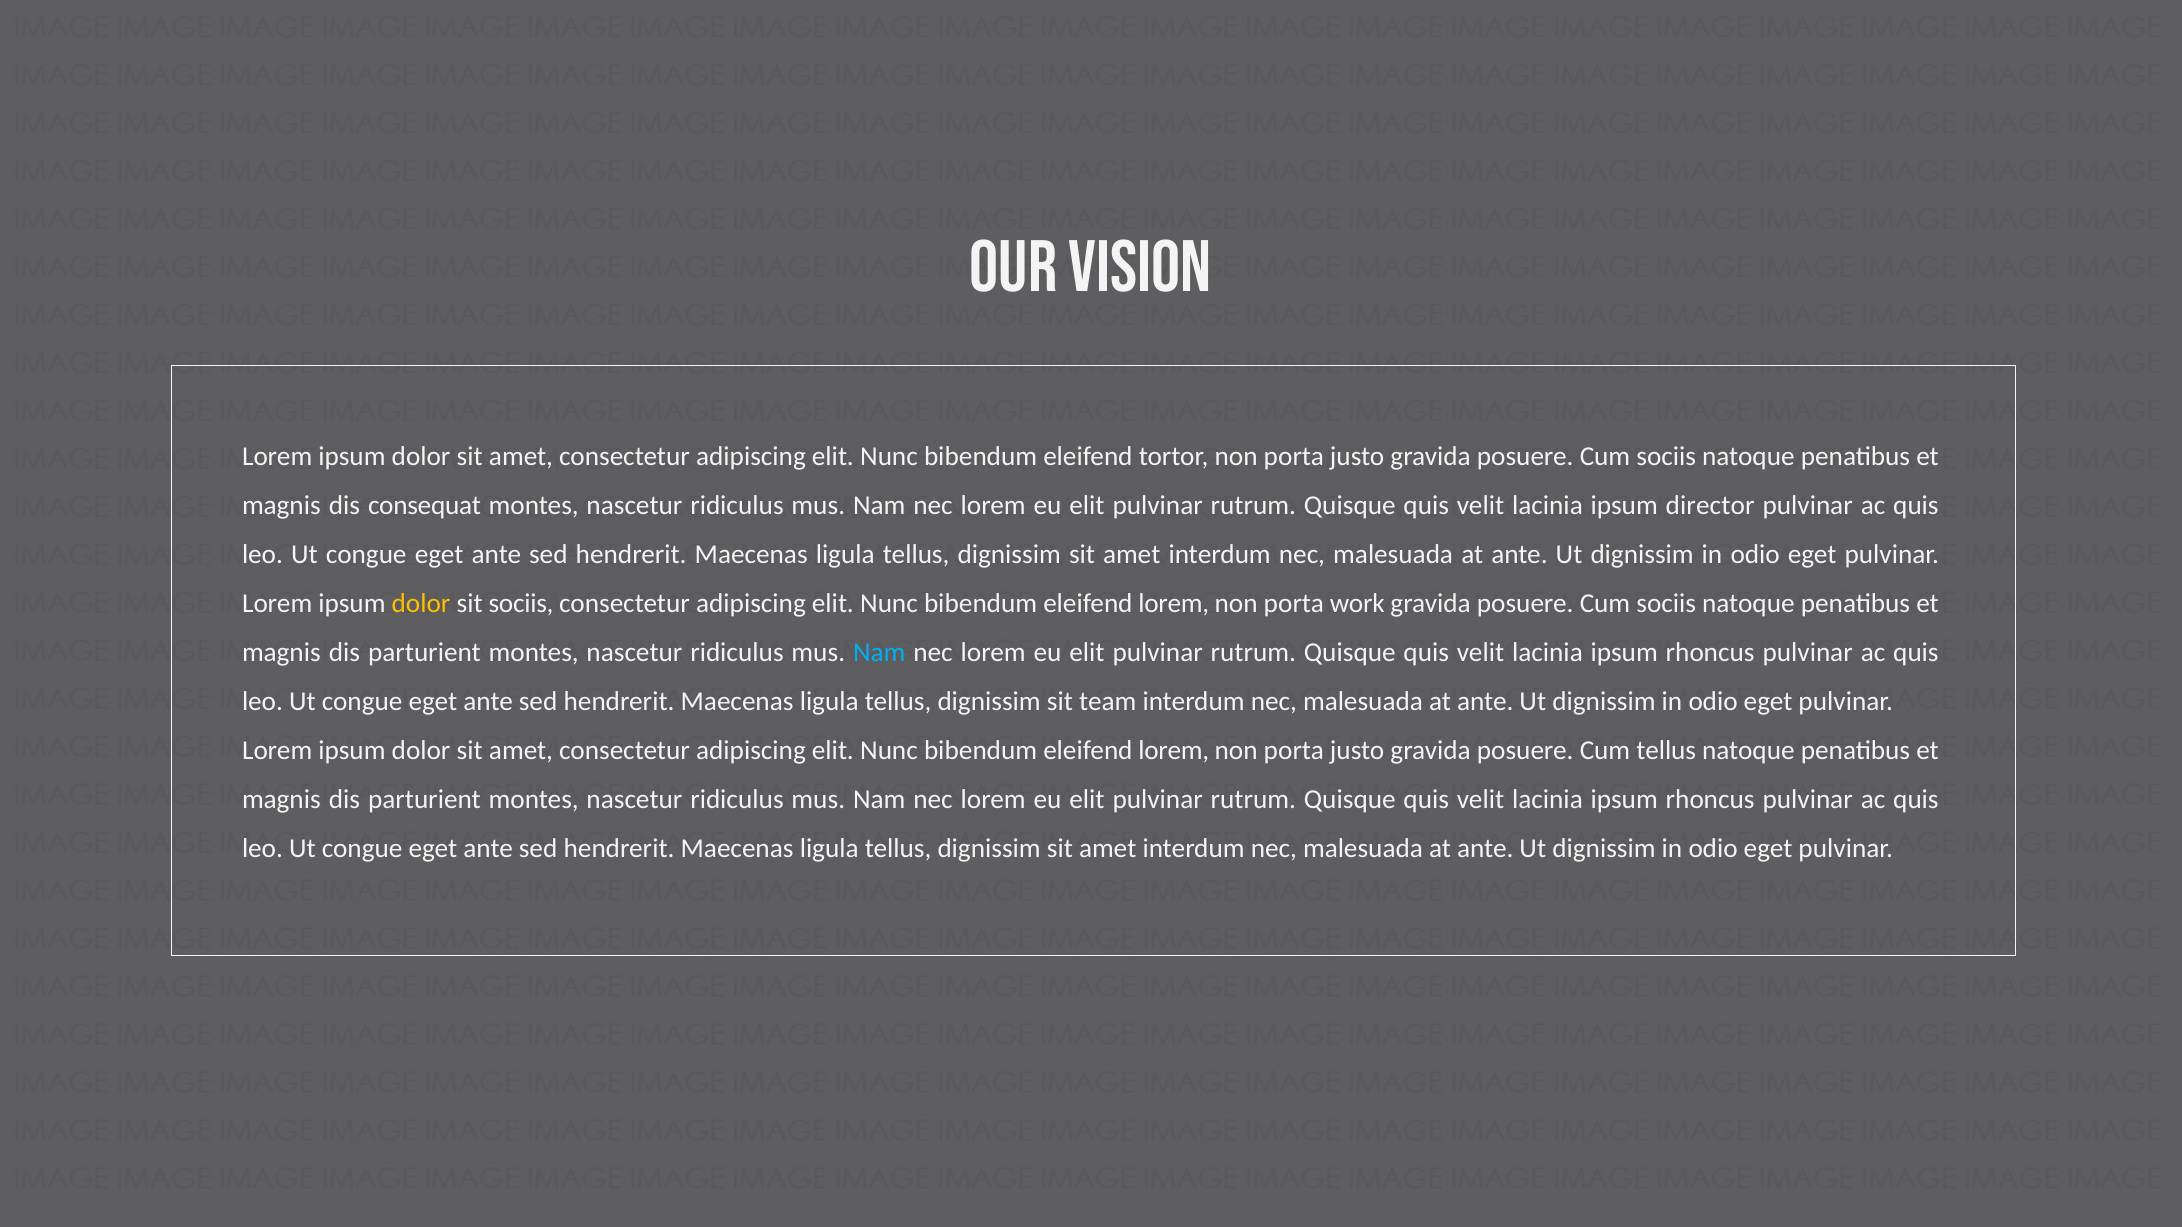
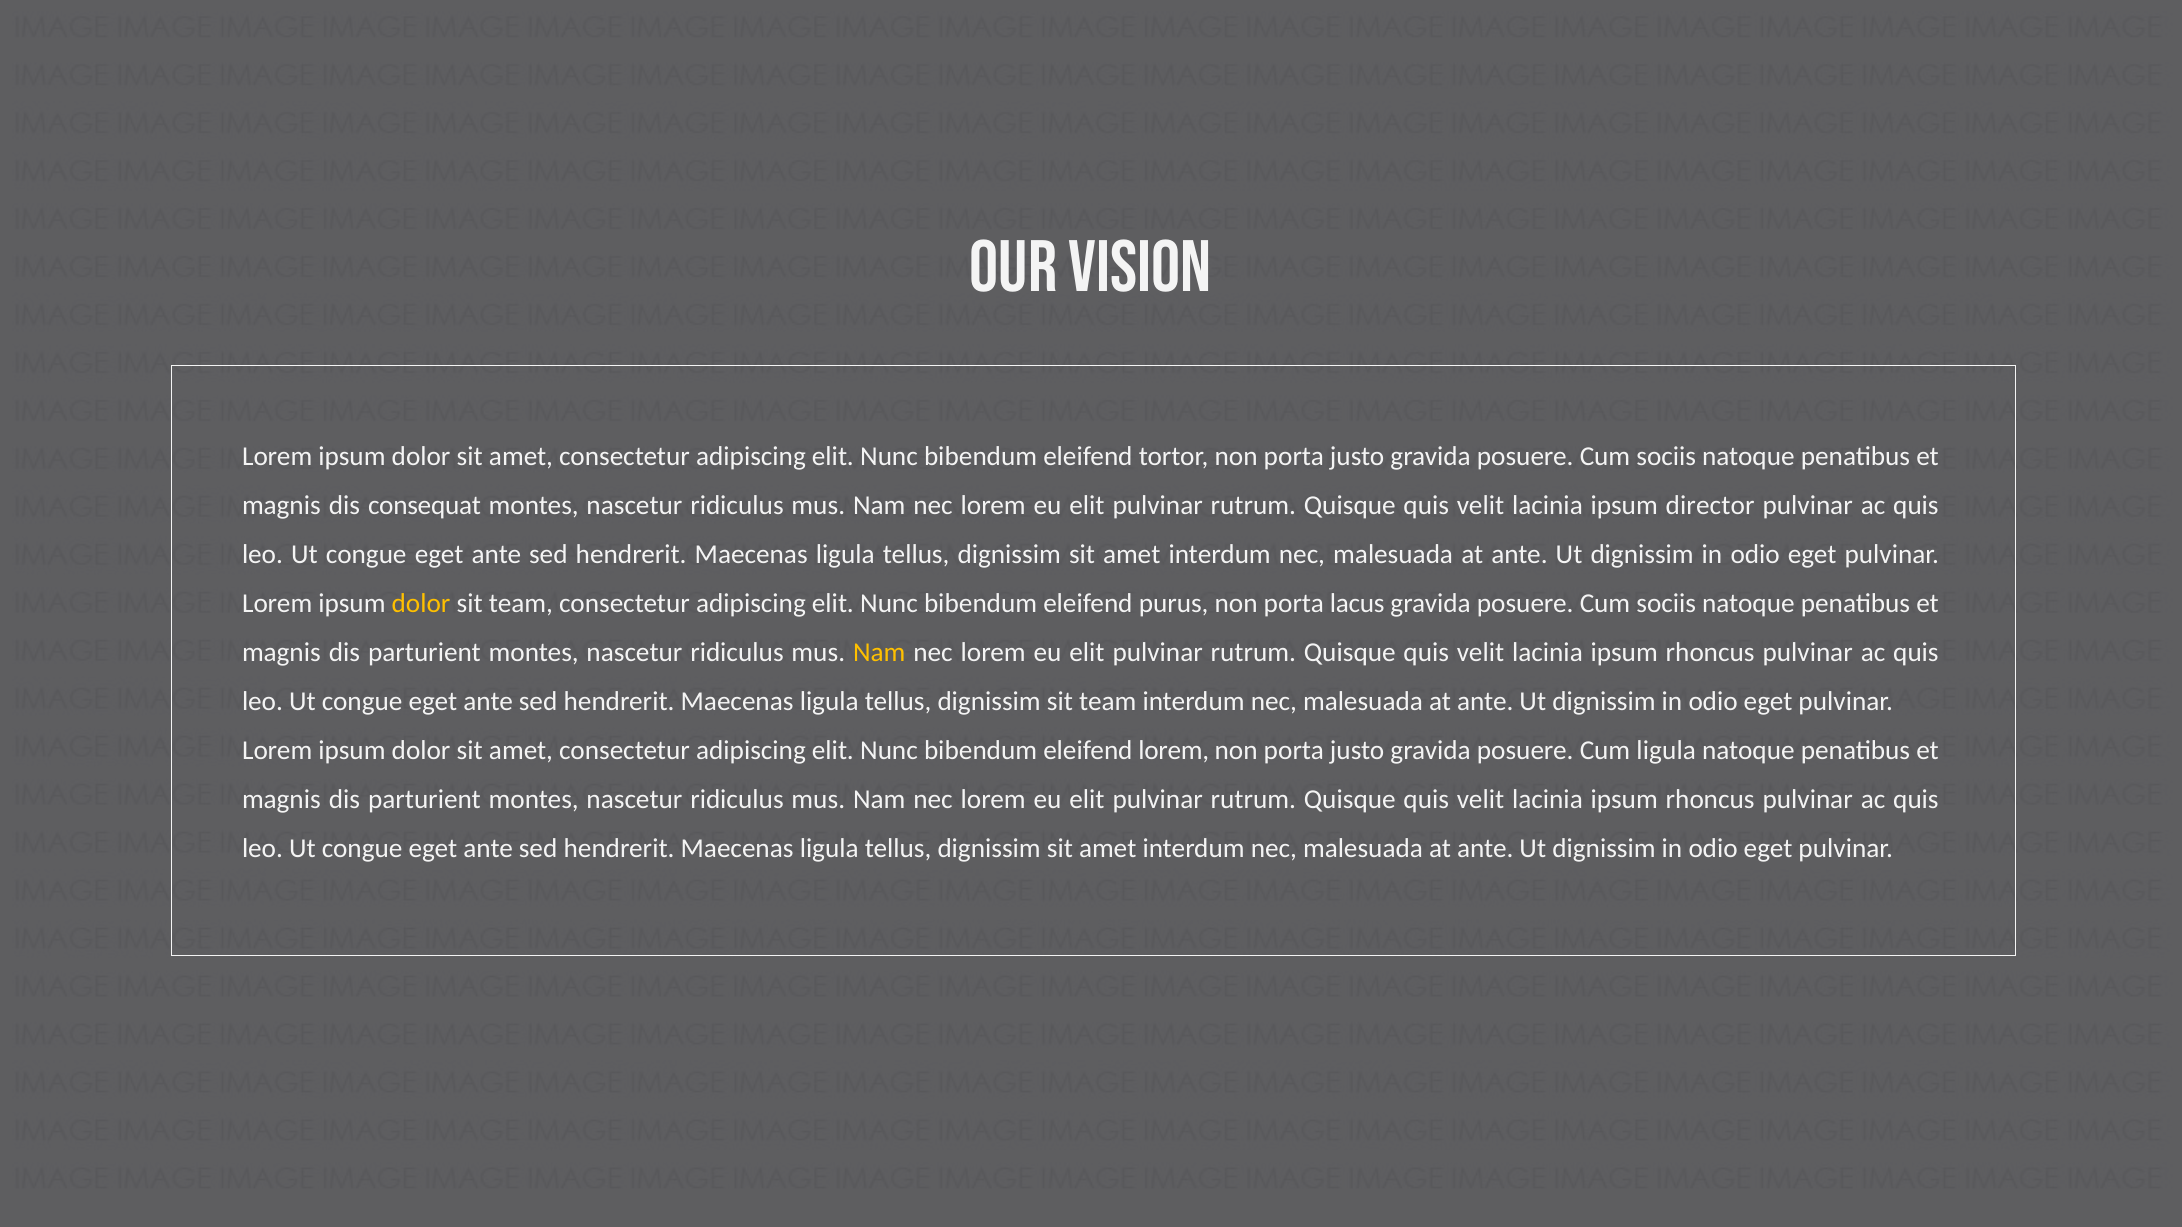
sociis: sociis -> team (521, 604)
lorem: lorem -> purus (1174, 604)
work: work -> lacus (1357, 604)
Nam colour: light blue -> yellow (879, 653)
Cum tellus: tellus -> ligula (1666, 751)
